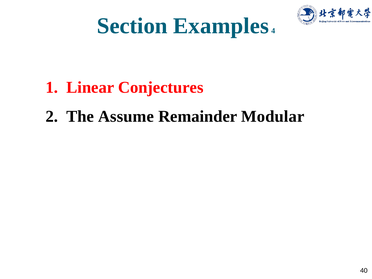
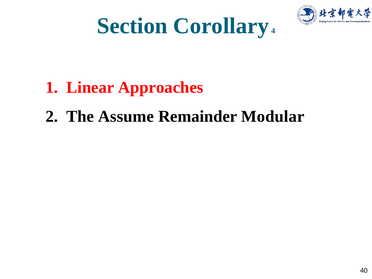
Examples: Examples -> Corollary (221, 26)
Conjectures: Conjectures -> Approaches (161, 87)
